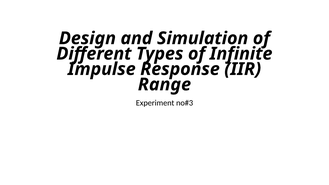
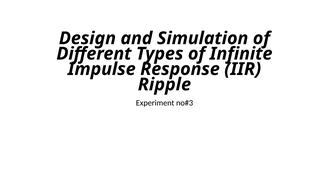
Range: Range -> Ripple (164, 85)
